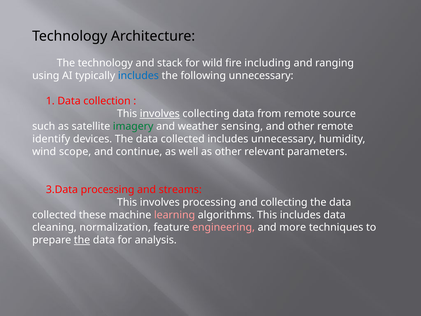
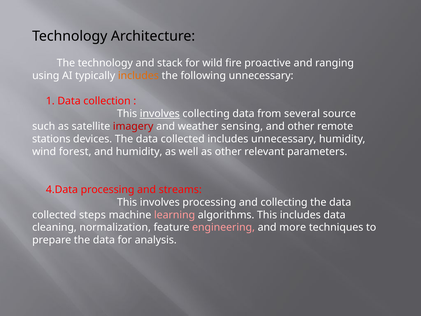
including: including -> proactive (268, 63)
includes colour: blue -> orange (138, 76)
from remote: remote -> several (302, 114)
imagery colour: green -> red (133, 126)
identify: identify -> stations (51, 139)
scope: scope -> forest (75, 152)
and continue: continue -> humidity (139, 152)
3.Data: 3.Data -> 4.Data (62, 189)
these: these -> steps (92, 215)
the underline: present -> none (82, 240)
